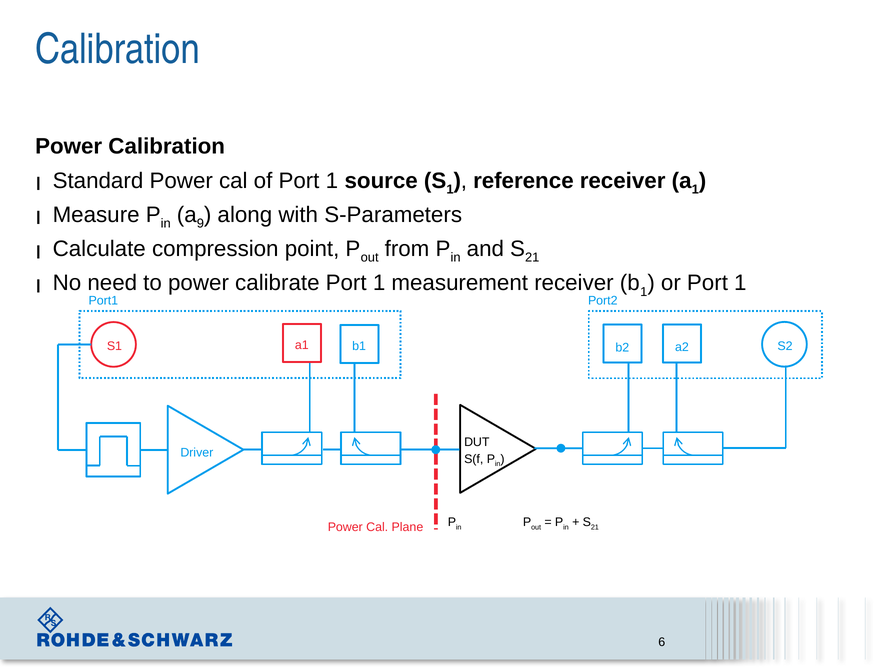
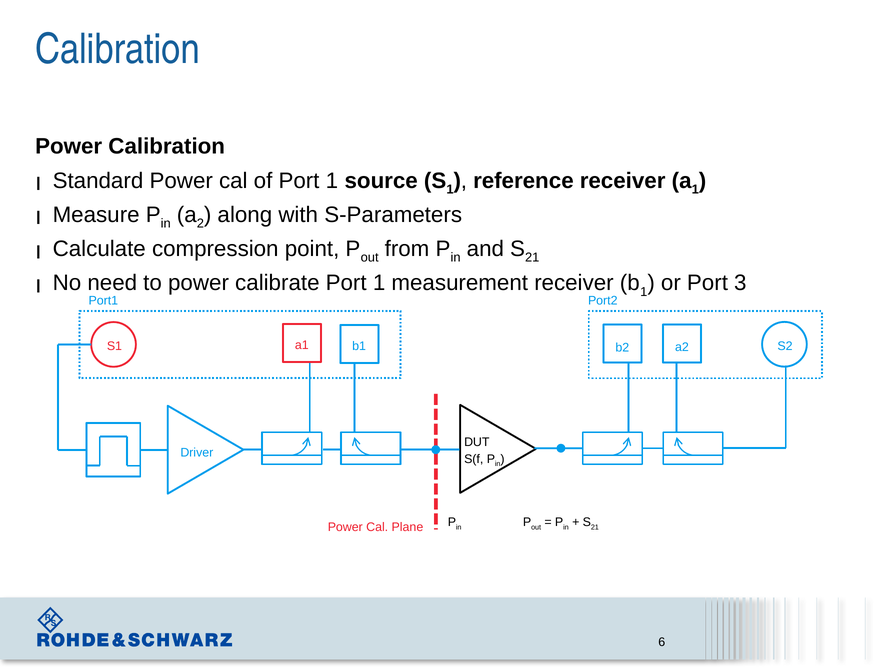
9: 9 -> 2 (200, 223)
or Port 1: 1 -> 3 (740, 283)
